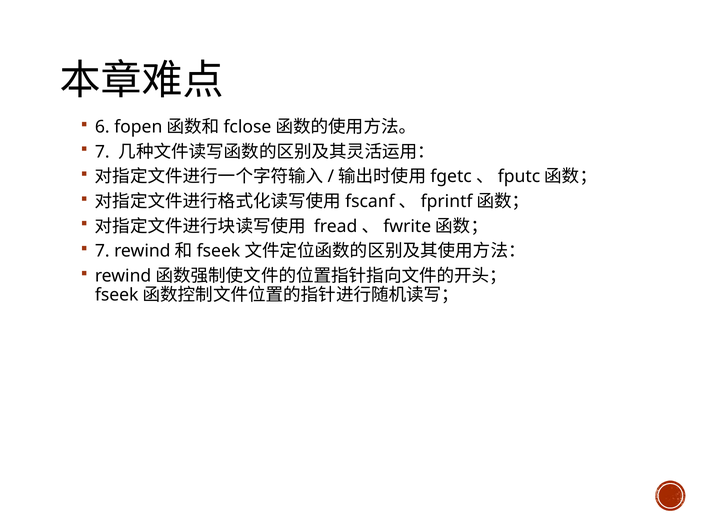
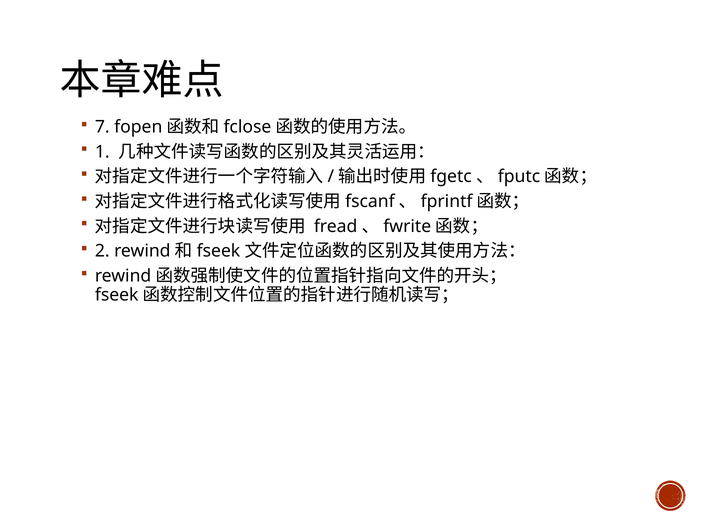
6: 6 -> 7 (102, 127)
7: 7 -> 1 (102, 152)
7: 7 -> 2 (102, 251)
